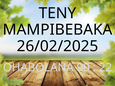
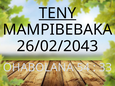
TENY underline: none -> present (57, 13)
26/02/2025: 26/02/2025 -> 26/02/2043 (57, 46)
90: 90 -> 54 (83, 68)
22: 22 -> 33 (105, 68)
